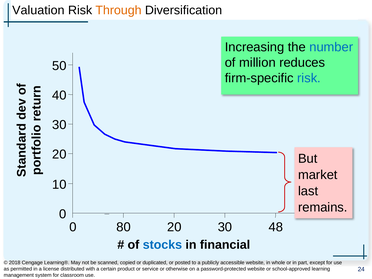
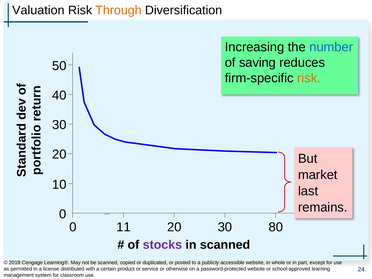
million: million -> saving (257, 63)
risk colour: blue -> orange (309, 78)
80: 80 -> 11 (124, 227)
48: 48 -> 80 (276, 227)
stocks colour: blue -> purple (162, 245)
in financial: financial -> scanned (225, 245)
